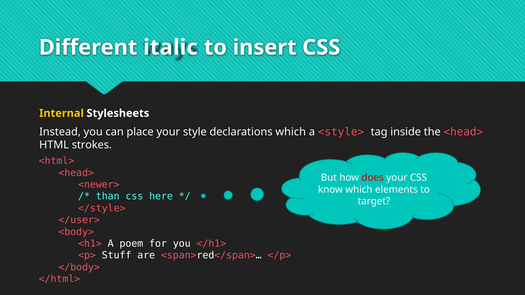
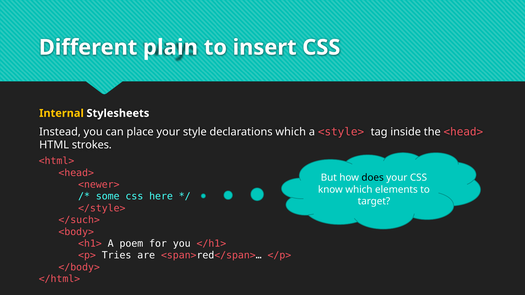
italic: italic -> plain (170, 47)
does colour: red -> black (373, 178)
than: than -> some (108, 197)
</user>: </user> -> </such> (79, 220)
Stuff: Stuff -> Tries (117, 256)
